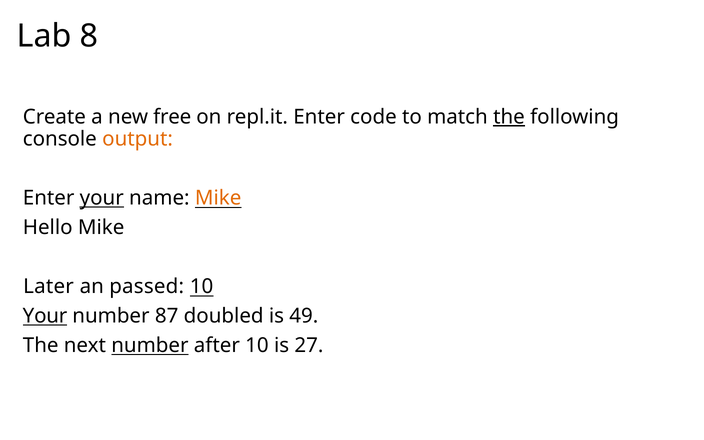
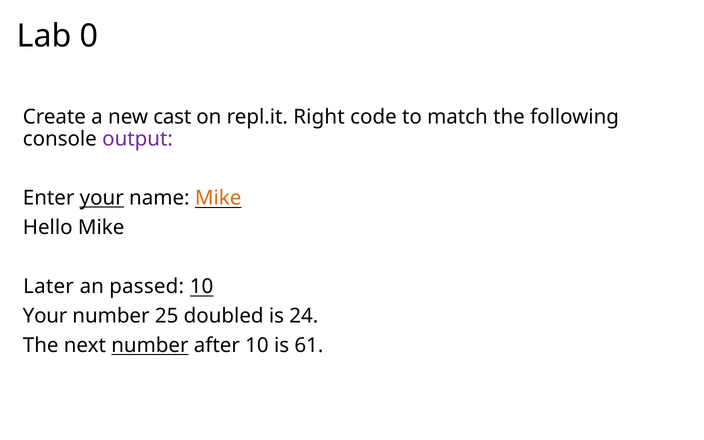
8: 8 -> 0 (89, 36)
free: free -> cast (172, 117)
repl.it Enter: Enter -> Right (319, 117)
the underline: present -> none (509, 117)
output colour: orange -> purple (138, 139)
Your underline: present -> none (45, 316)
87: 87 -> 25 (167, 316)
49: 49 -> 24 (304, 316)
27: 27 -> 61 (309, 346)
